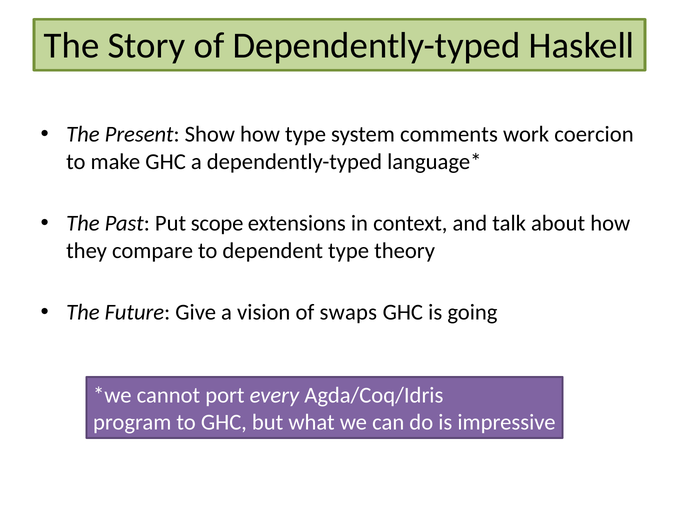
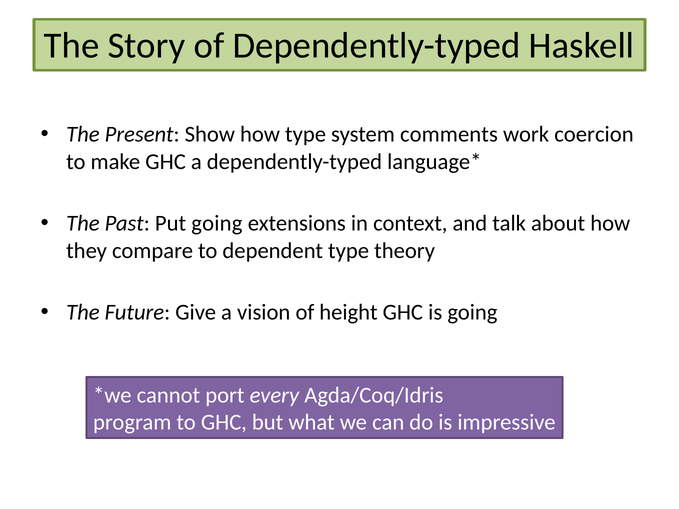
Put scope: scope -> going (217, 224)
swaps: swaps -> height (348, 313)
